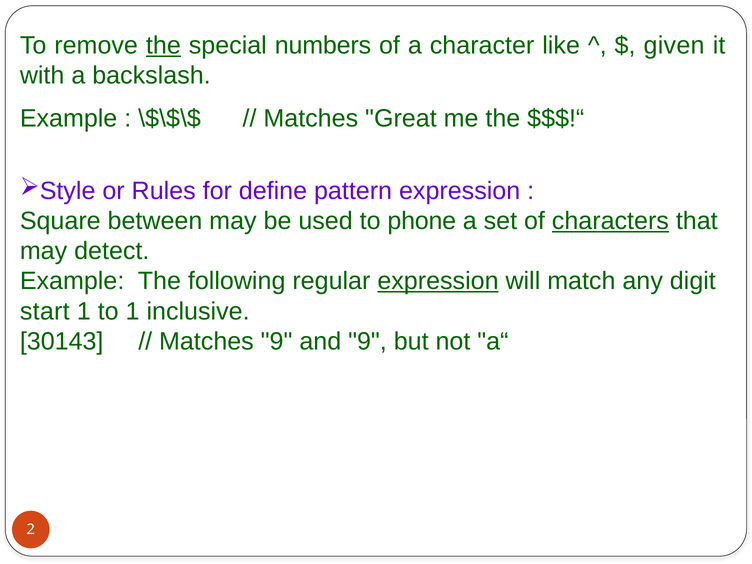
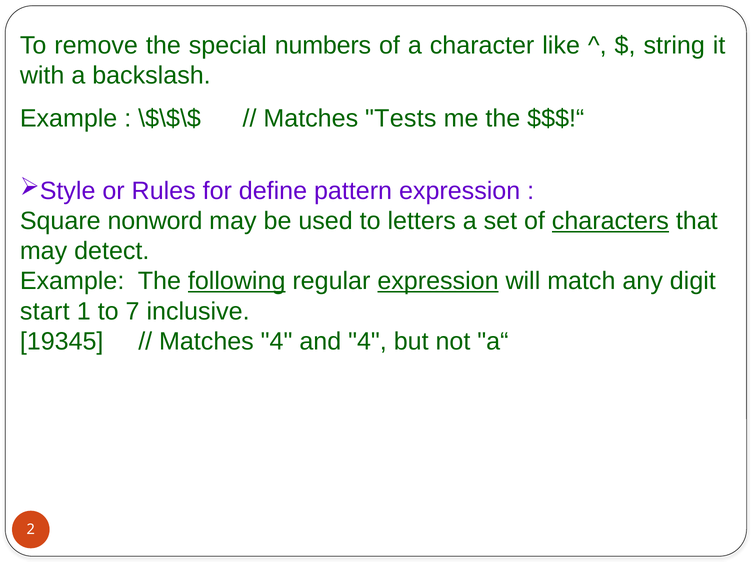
the underline: present -> none (163, 46)
given: given -> string (674, 46)
Great: Great -> Tests (401, 118)
between: between -> nonword (155, 221)
phone: phone -> letters (422, 221)
following underline: none -> present (237, 281)
to 1: 1 -> 7 (133, 311)
30143: 30143 -> 19345 (62, 341)
Matches 9: 9 -> 4 (277, 341)
and 9: 9 -> 4 (367, 341)
